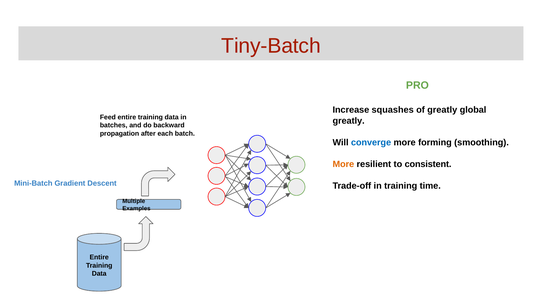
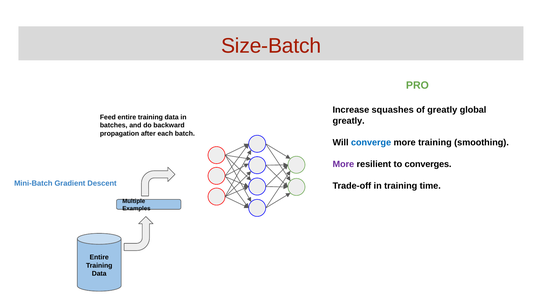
Tiny-Batch: Tiny-Batch -> Size-Batch (271, 46)
more forming: forming -> training (435, 142)
More colour: orange -> purple (343, 164)
consistent: consistent -> converges (428, 164)
